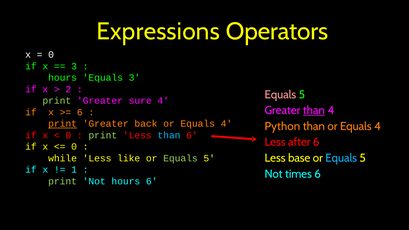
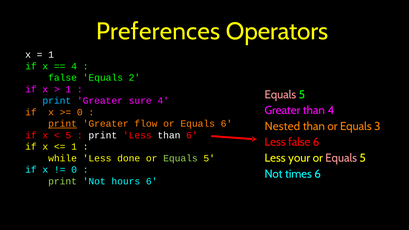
Expressions: Expressions -> Preferences (158, 31)
0: 0 -> 1 (51, 55)
3: 3 -> 4 (74, 66)
hours: hours -> false (63, 78)
Equals 3: 3 -> 2 (134, 78)
2: 2 -> 1 (68, 89)
print colour: light green -> light blue (57, 101)
than underline: present -> none (314, 110)
6: 6 -> 0 (80, 112)
back: back -> flow (146, 124)
4: 4 -> 6 (226, 124)
Python: Python -> Nested (282, 126)
than or Equals 4: 4 -> 3 (377, 126)
0: 0 -> 5 (68, 135)
print colour: light green -> white (103, 135)
than colour: light blue -> white (169, 135)
Less after: after -> false (299, 142)
0: 0 -> 1 (74, 147)
base: base -> your (299, 158)
Equals colour: light blue -> pink (341, 158)
like: like -> done (129, 158)
1: 1 -> 0 (74, 170)
